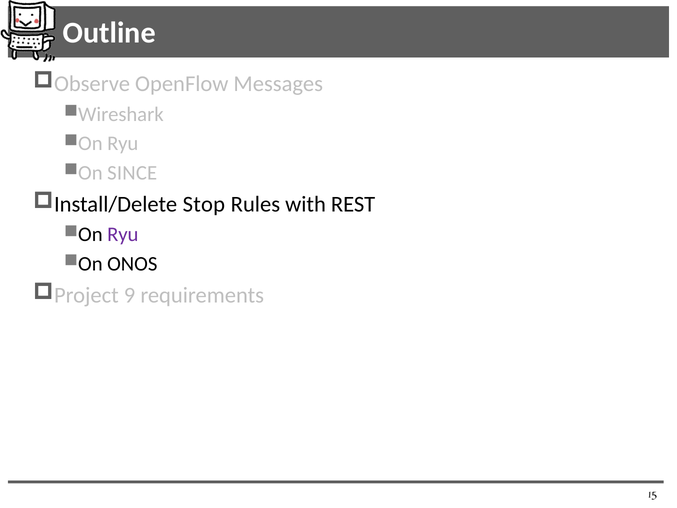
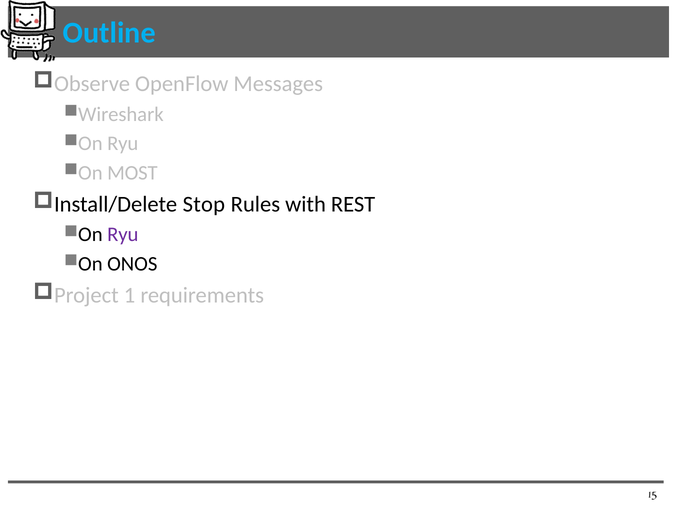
Outline colour: white -> light blue (109, 33)
SINCE: SINCE -> MOST (132, 173)
9: 9 -> 1 (130, 295)
